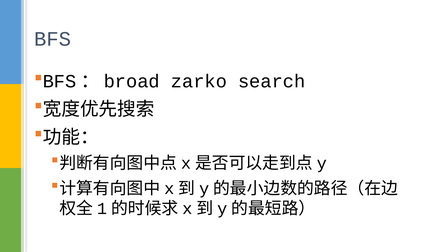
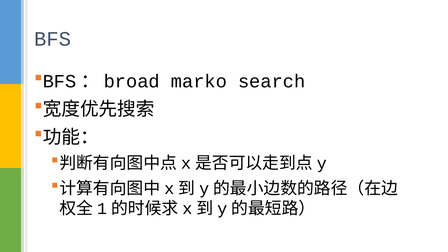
zarko: zarko -> marko (199, 81)
